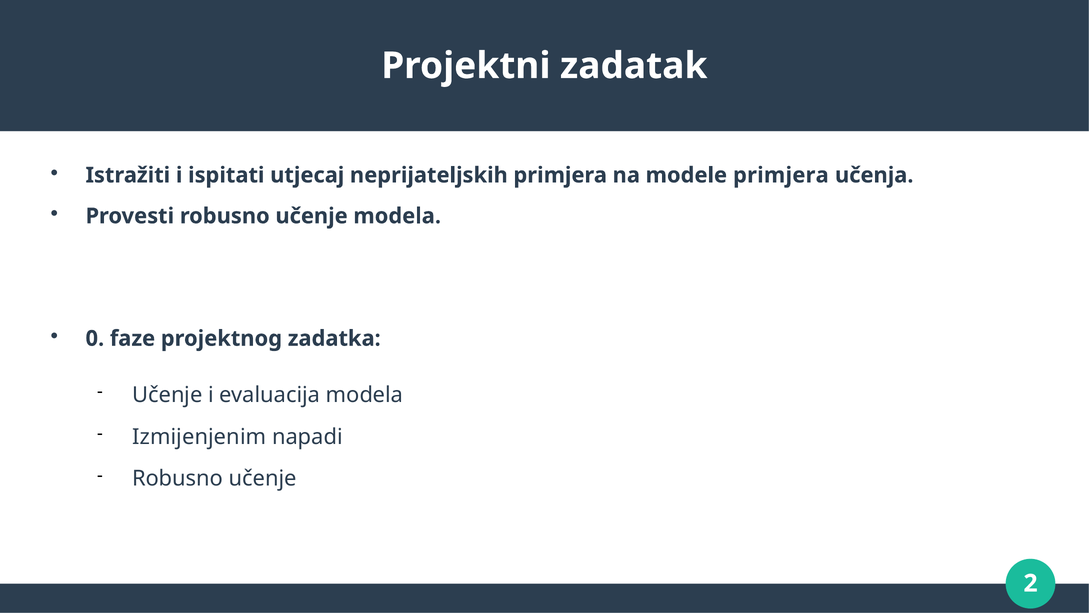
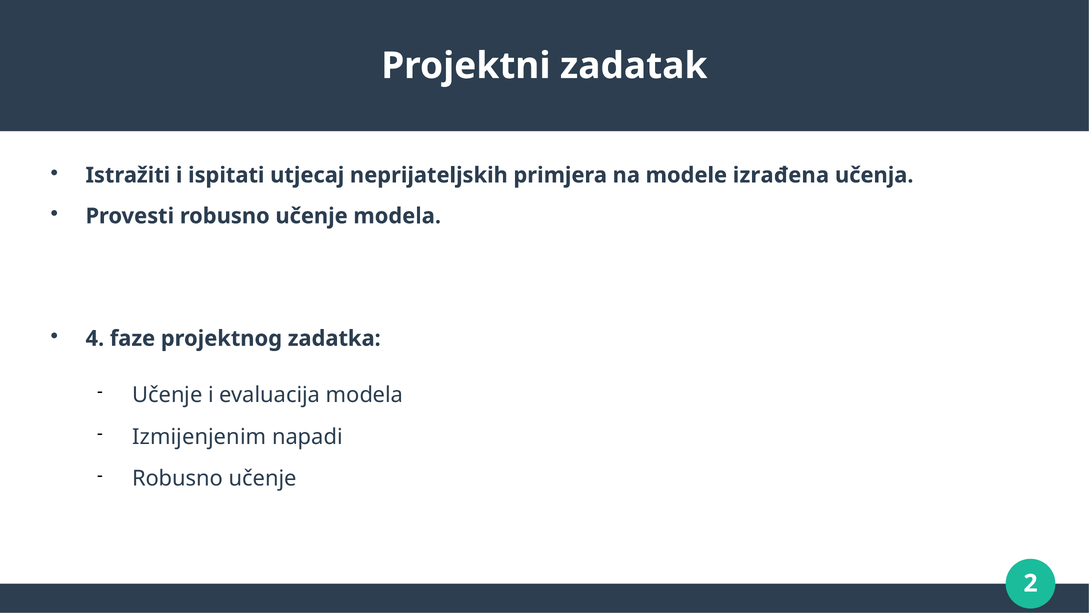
modele primjera: primjera -> izrađena (781, 175)
0: 0 -> 4 (95, 338)
